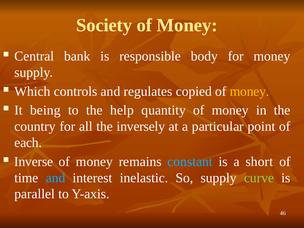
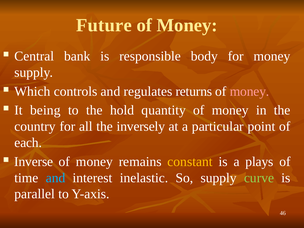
Society: Society -> Future (104, 25)
copied: copied -> returns (194, 91)
money colour: yellow -> pink (250, 91)
help: help -> hold (122, 110)
constant colour: light blue -> yellow (190, 162)
short: short -> plays (259, 162)
